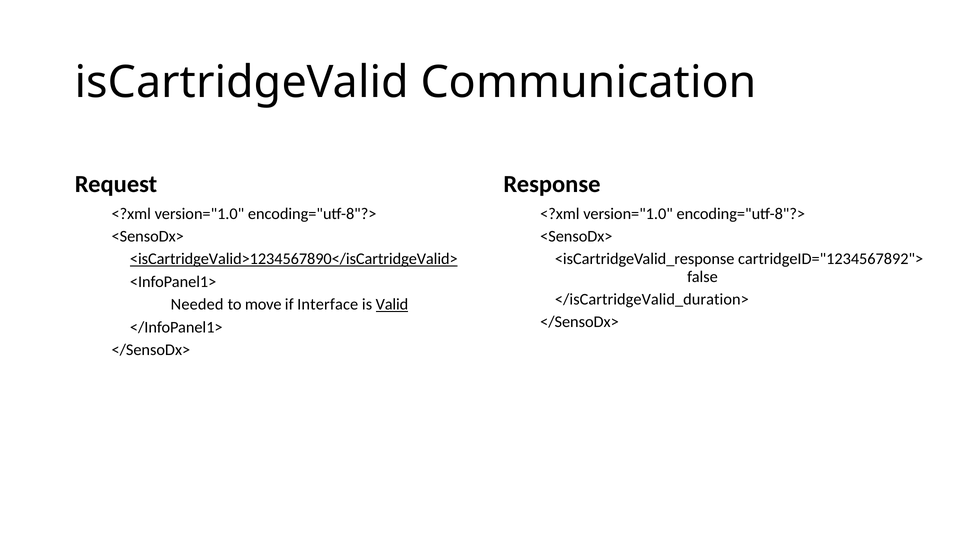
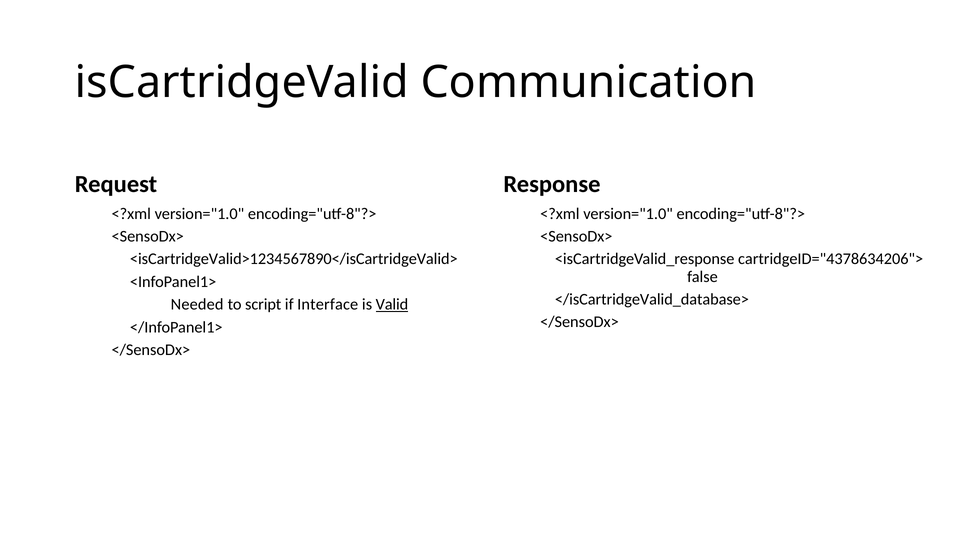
<isCartridgeValid>1234567890</isCartridgeValid> underline: present -> none (294, 259)
cartridgeID="1234567892">: cartridgeID="1234567892"> -> cartridgeID="4378634206"> (831, 259)
</isCartridgeValid_duration>: </isCartridgeValid_duration> -> </isCartridgeValid_database> (652, 300)
move: move -> script (263, 305)
